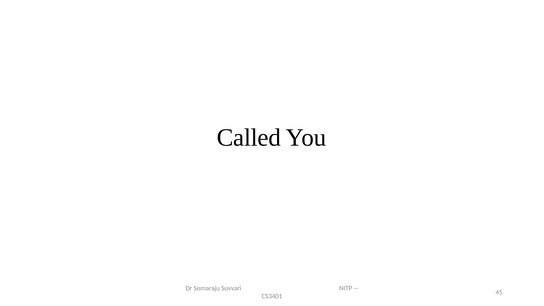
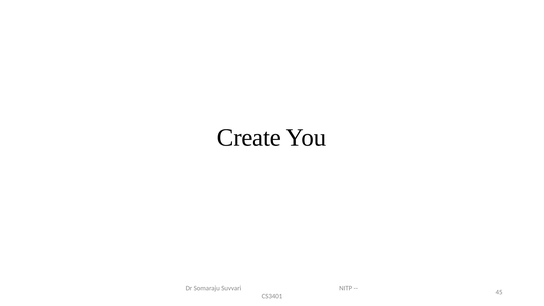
Called: Called -> Create (249, 138)
